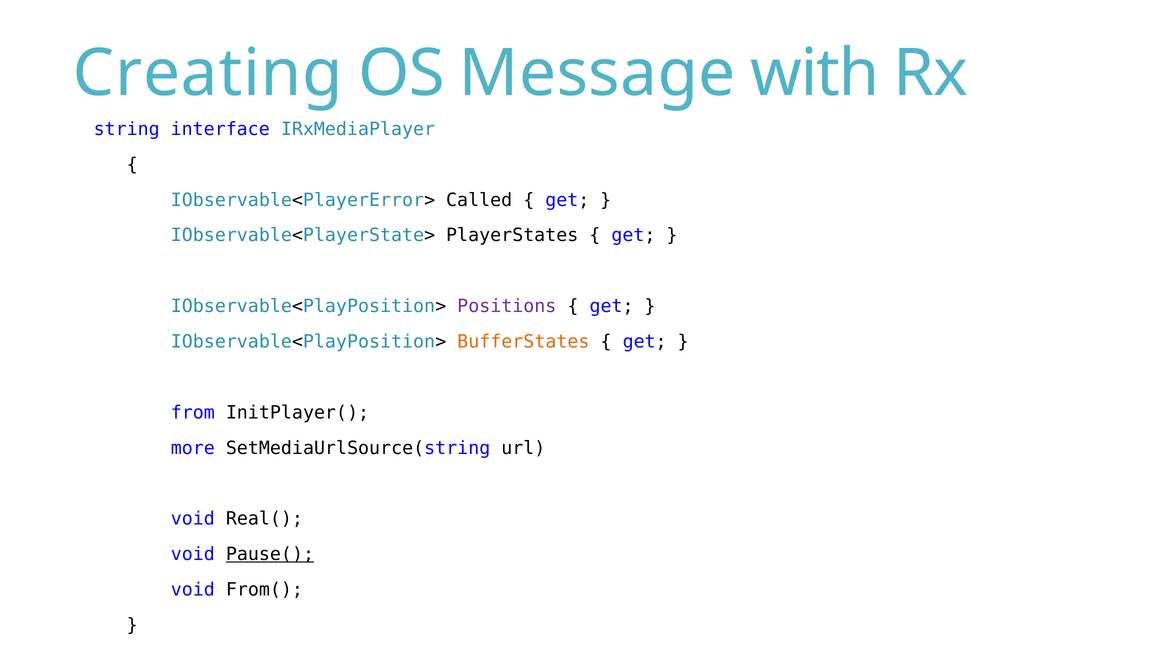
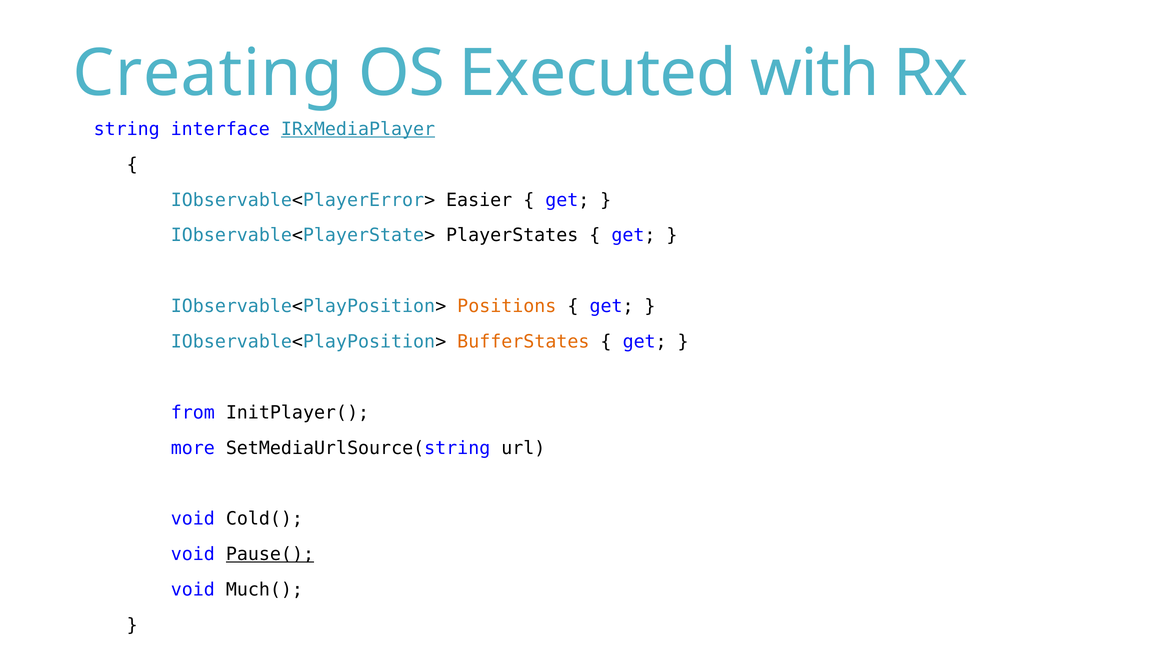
Message: Message -> Executed (598, 74)
IRxMediaPlayer underline: none -> present (358, 129)
Called: Called -> Easier (479, 200)
Positions colour: purple -> orange (507, 306)
Real(: Real( -> Cold( (264, 519)
From(: From( -> Much( (264, 590)
